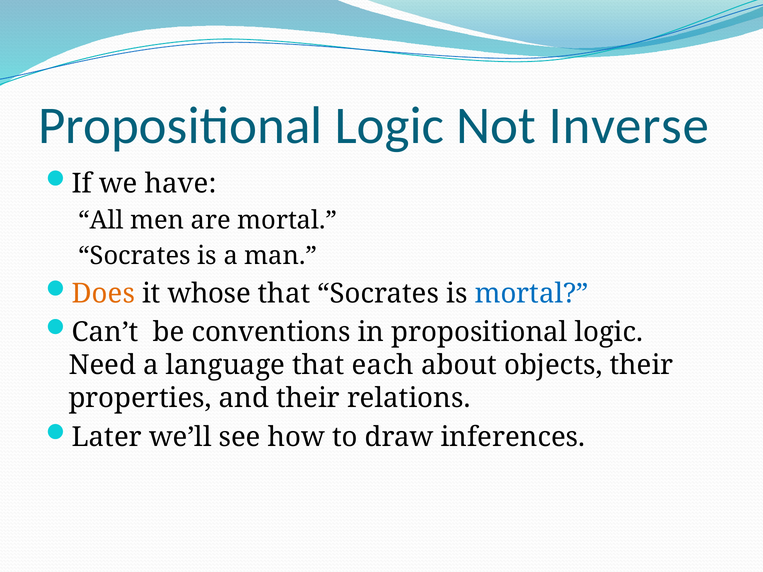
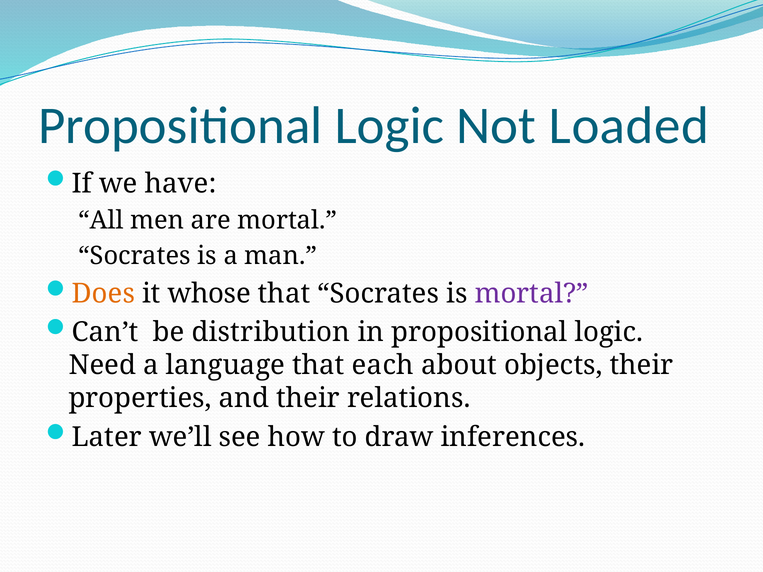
Inverse: Inverse -> Loaded (629, 126)
mortal colour: blue -> purple (532, 294)
conventions: conventions -> distribution (271, 332)
